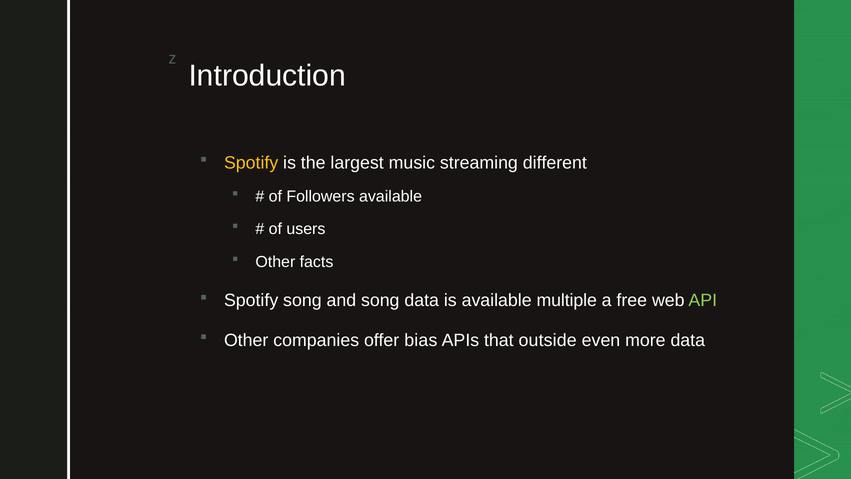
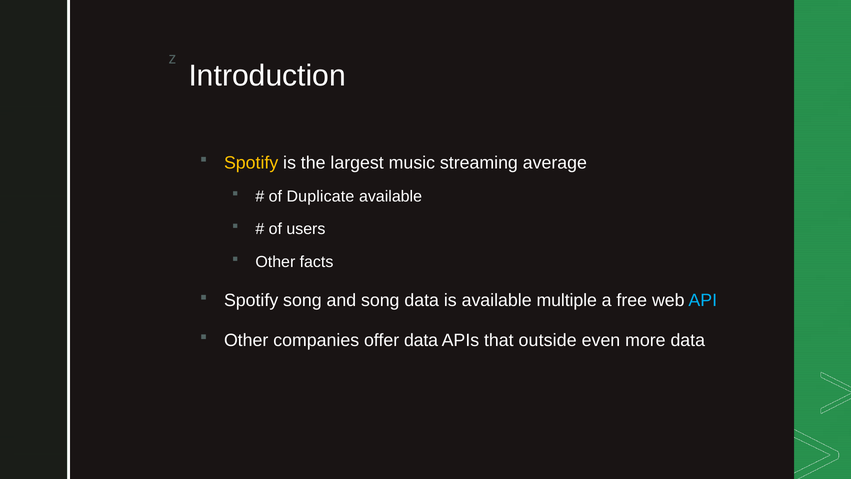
different: different -> average (555, 163)
Followers: Followers -> Duplicate (320, 196)
API colour: light green -> light blue (703, 300)
offer bias: bias -> data (421, 340)
